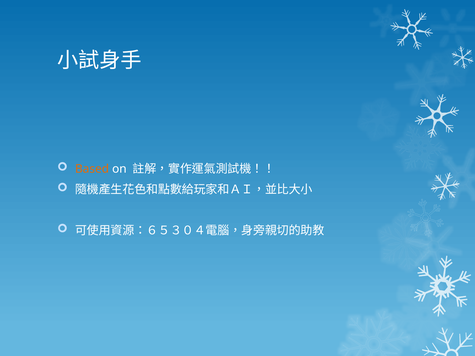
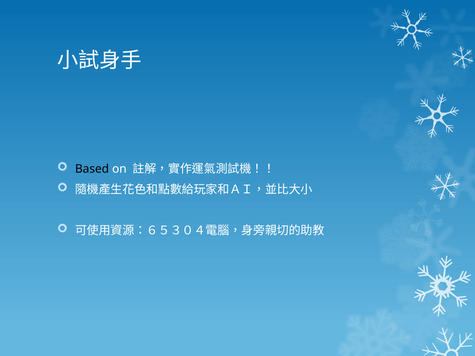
Based colour: orange -> black (92, 169)
